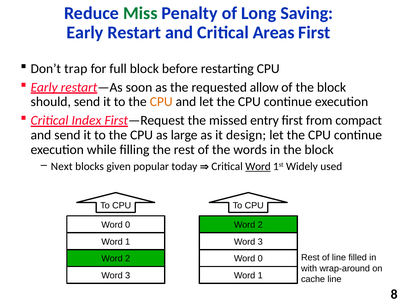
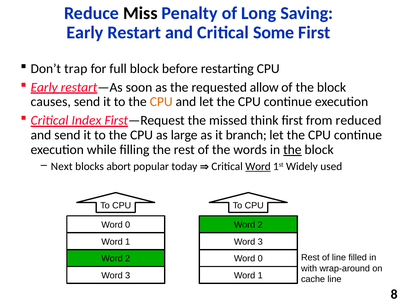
Miss colour: green -> black (140, 13)
Areas: Areas -> Some (274, 33)
should: should -> causes (51, 102)
entry: entry -> think (264, 120)
compact: compact -> reduced (359, 120)
design: design -> branch (246, 135)
the underline: none -> present (292, 150)
given: given -> abort (119, 166)
